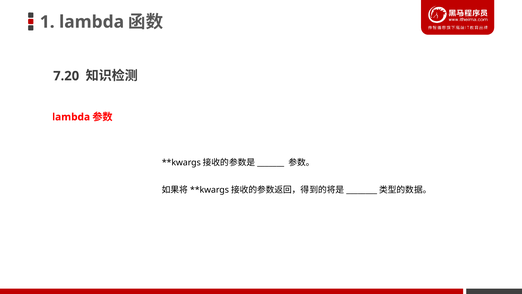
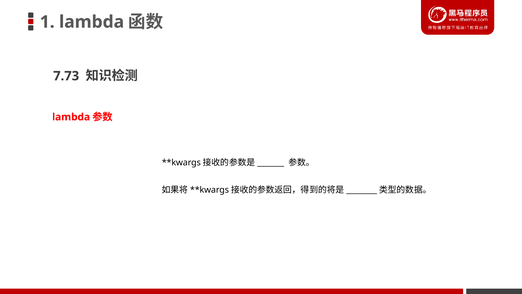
7.20: 7.20 -> 7.73 (66, 76)
